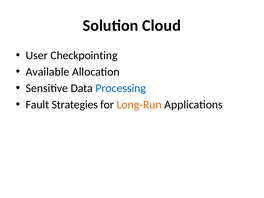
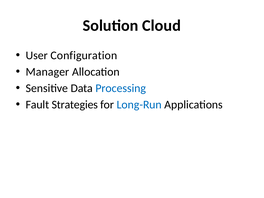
Checkpointing: Checkpointing -> Configuration (84, 55)
Available: Available -> Manager (48, 72)
Long-Run colour: orange -> blue (139, 105)
